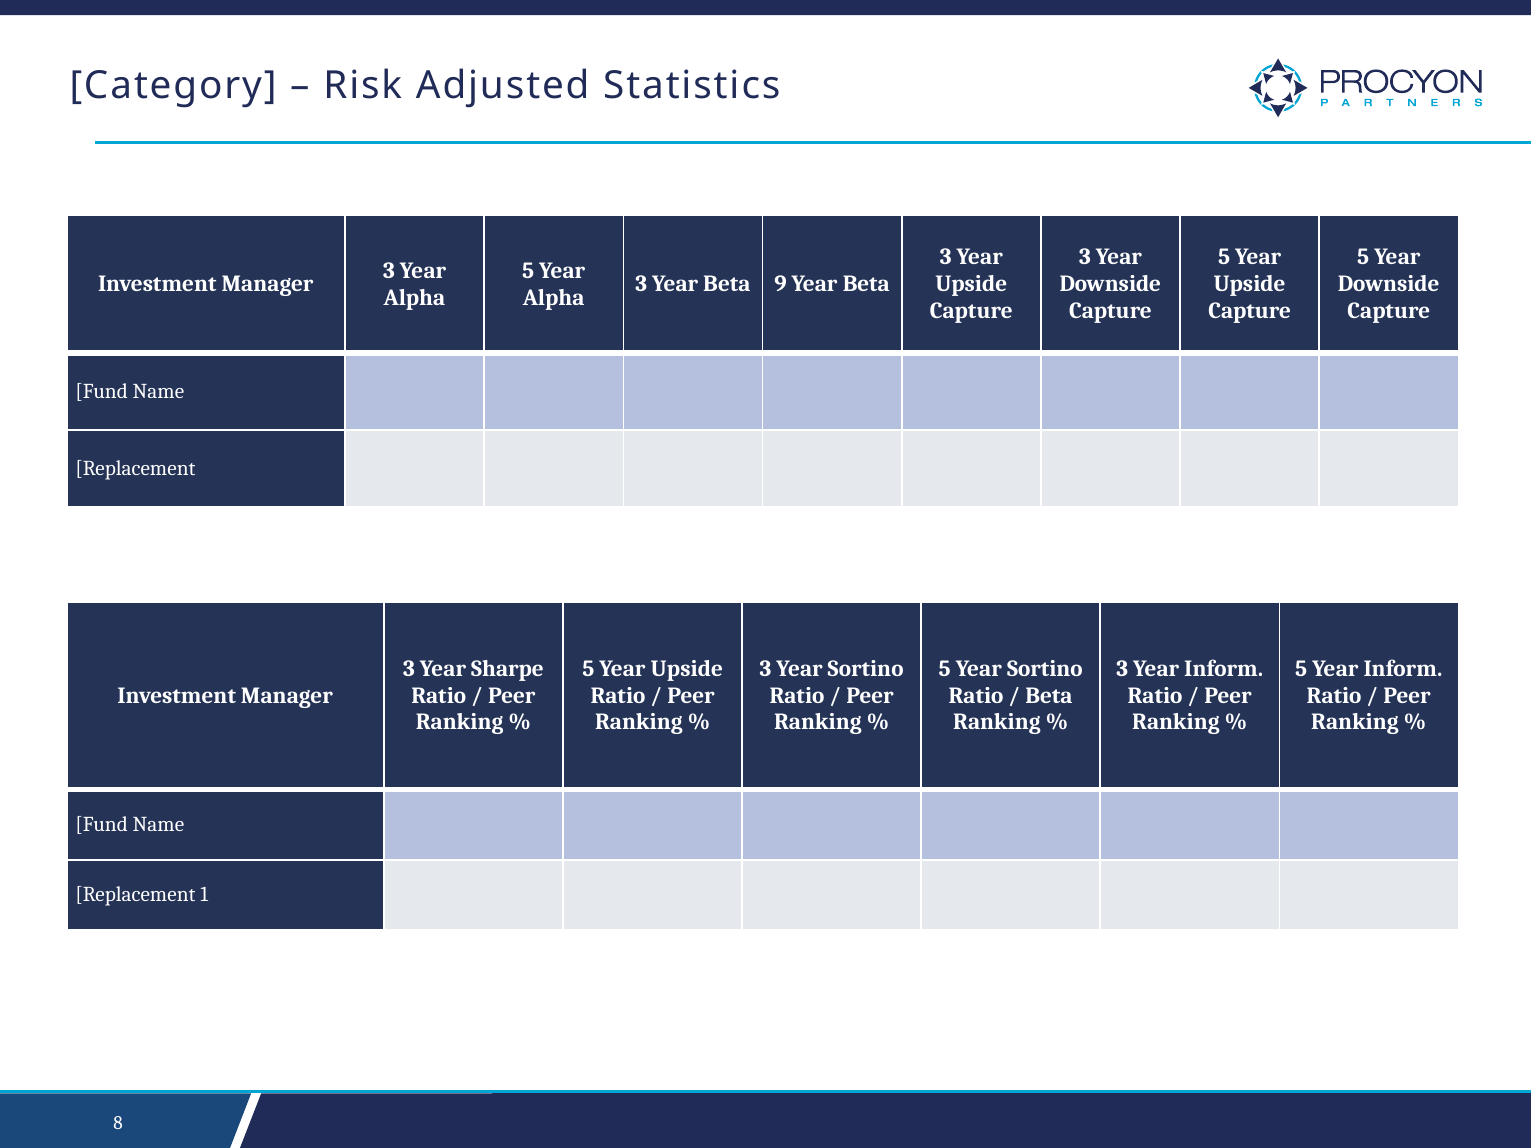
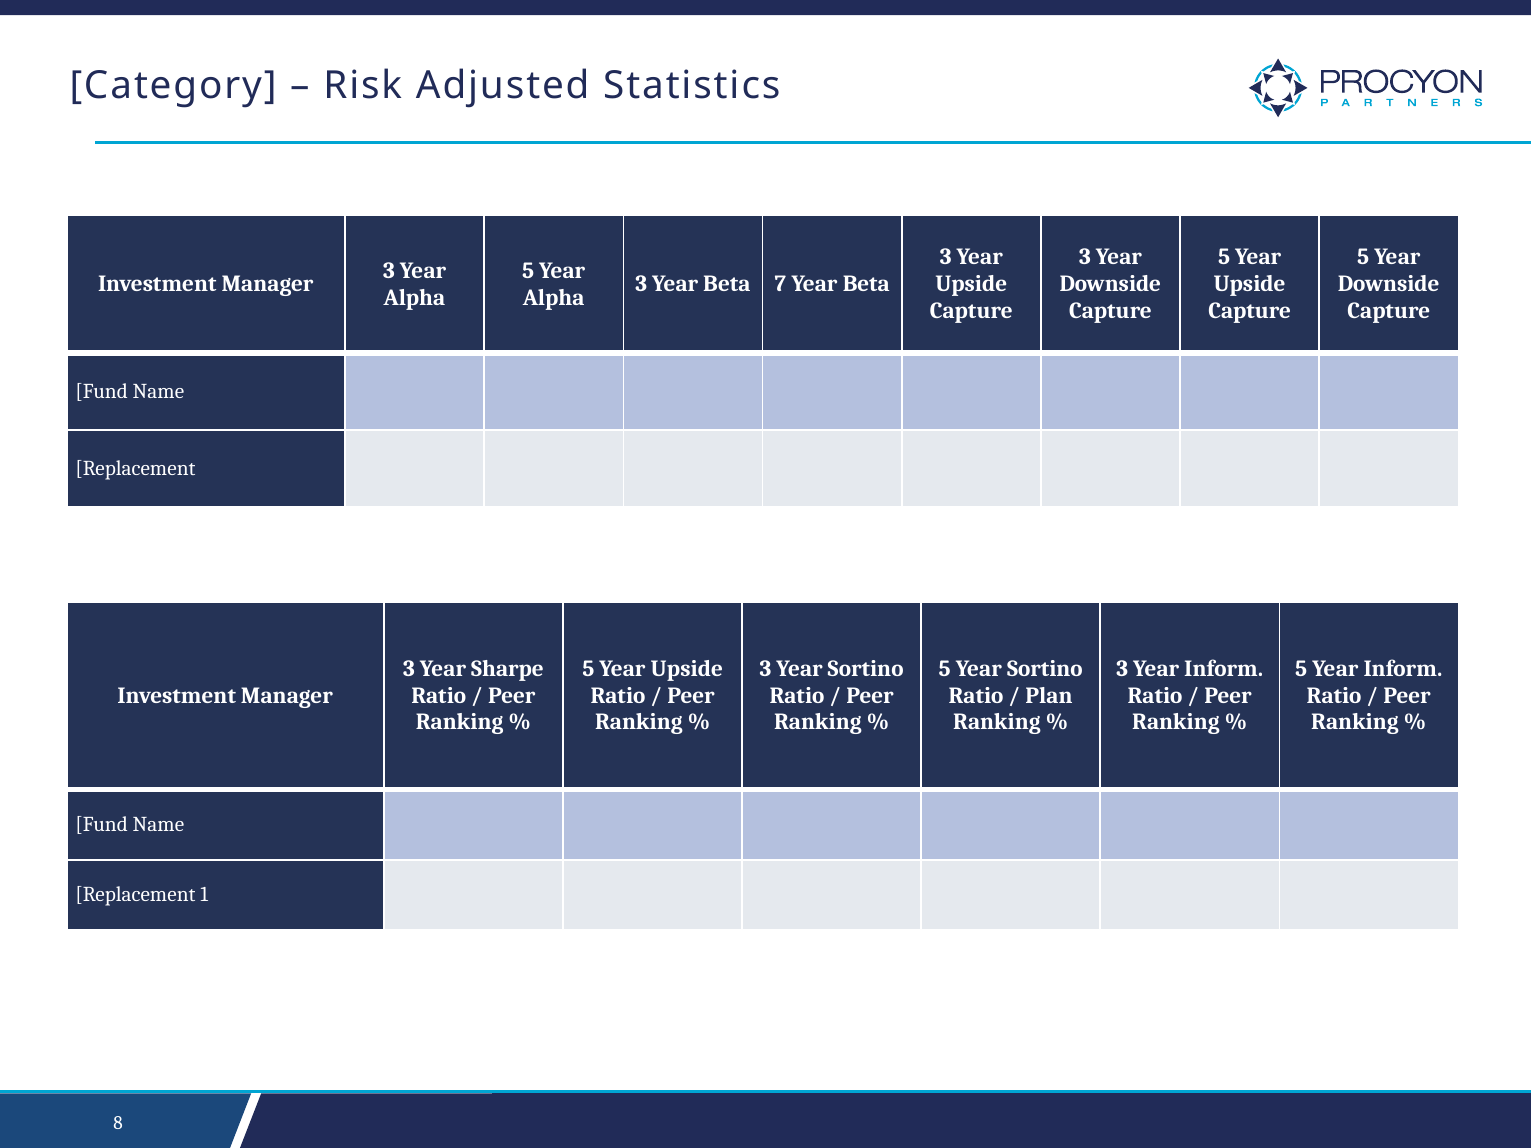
9: 9 -> 7 (780, 284)
Beta: Beta -> Plan (1049, 696)
